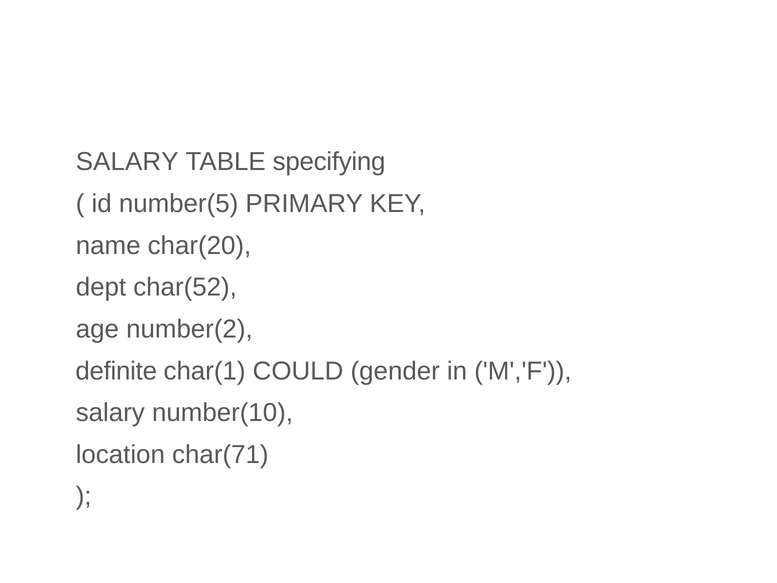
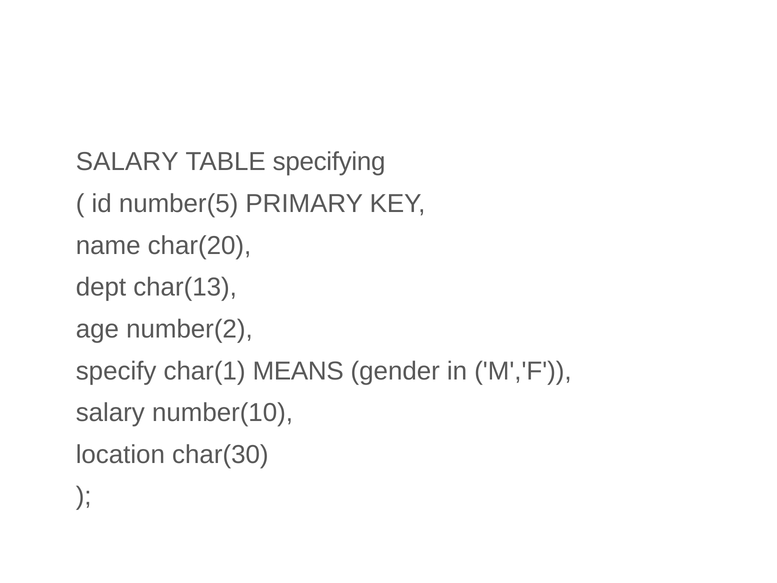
char(52: char(52 -> char(13 (185, 287)
definite: definite -> specify (116, 371)
COULD: COULD -> MEANS (298, 371)
char(71: char(71 -> char(30 (220, 454)
